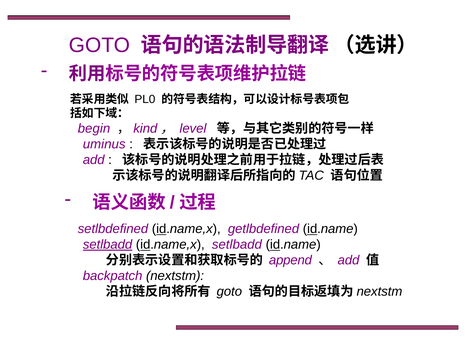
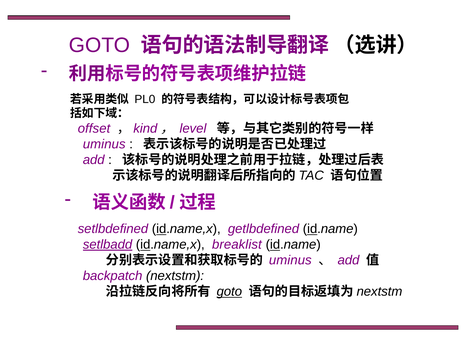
begin: begin -> offset (94, 128)
id.name,x setlbadd: setlbadd -> breaklist (237, 244)
append: append -> uminus (290, 260)
goto underline: none -> present (229, 291)
